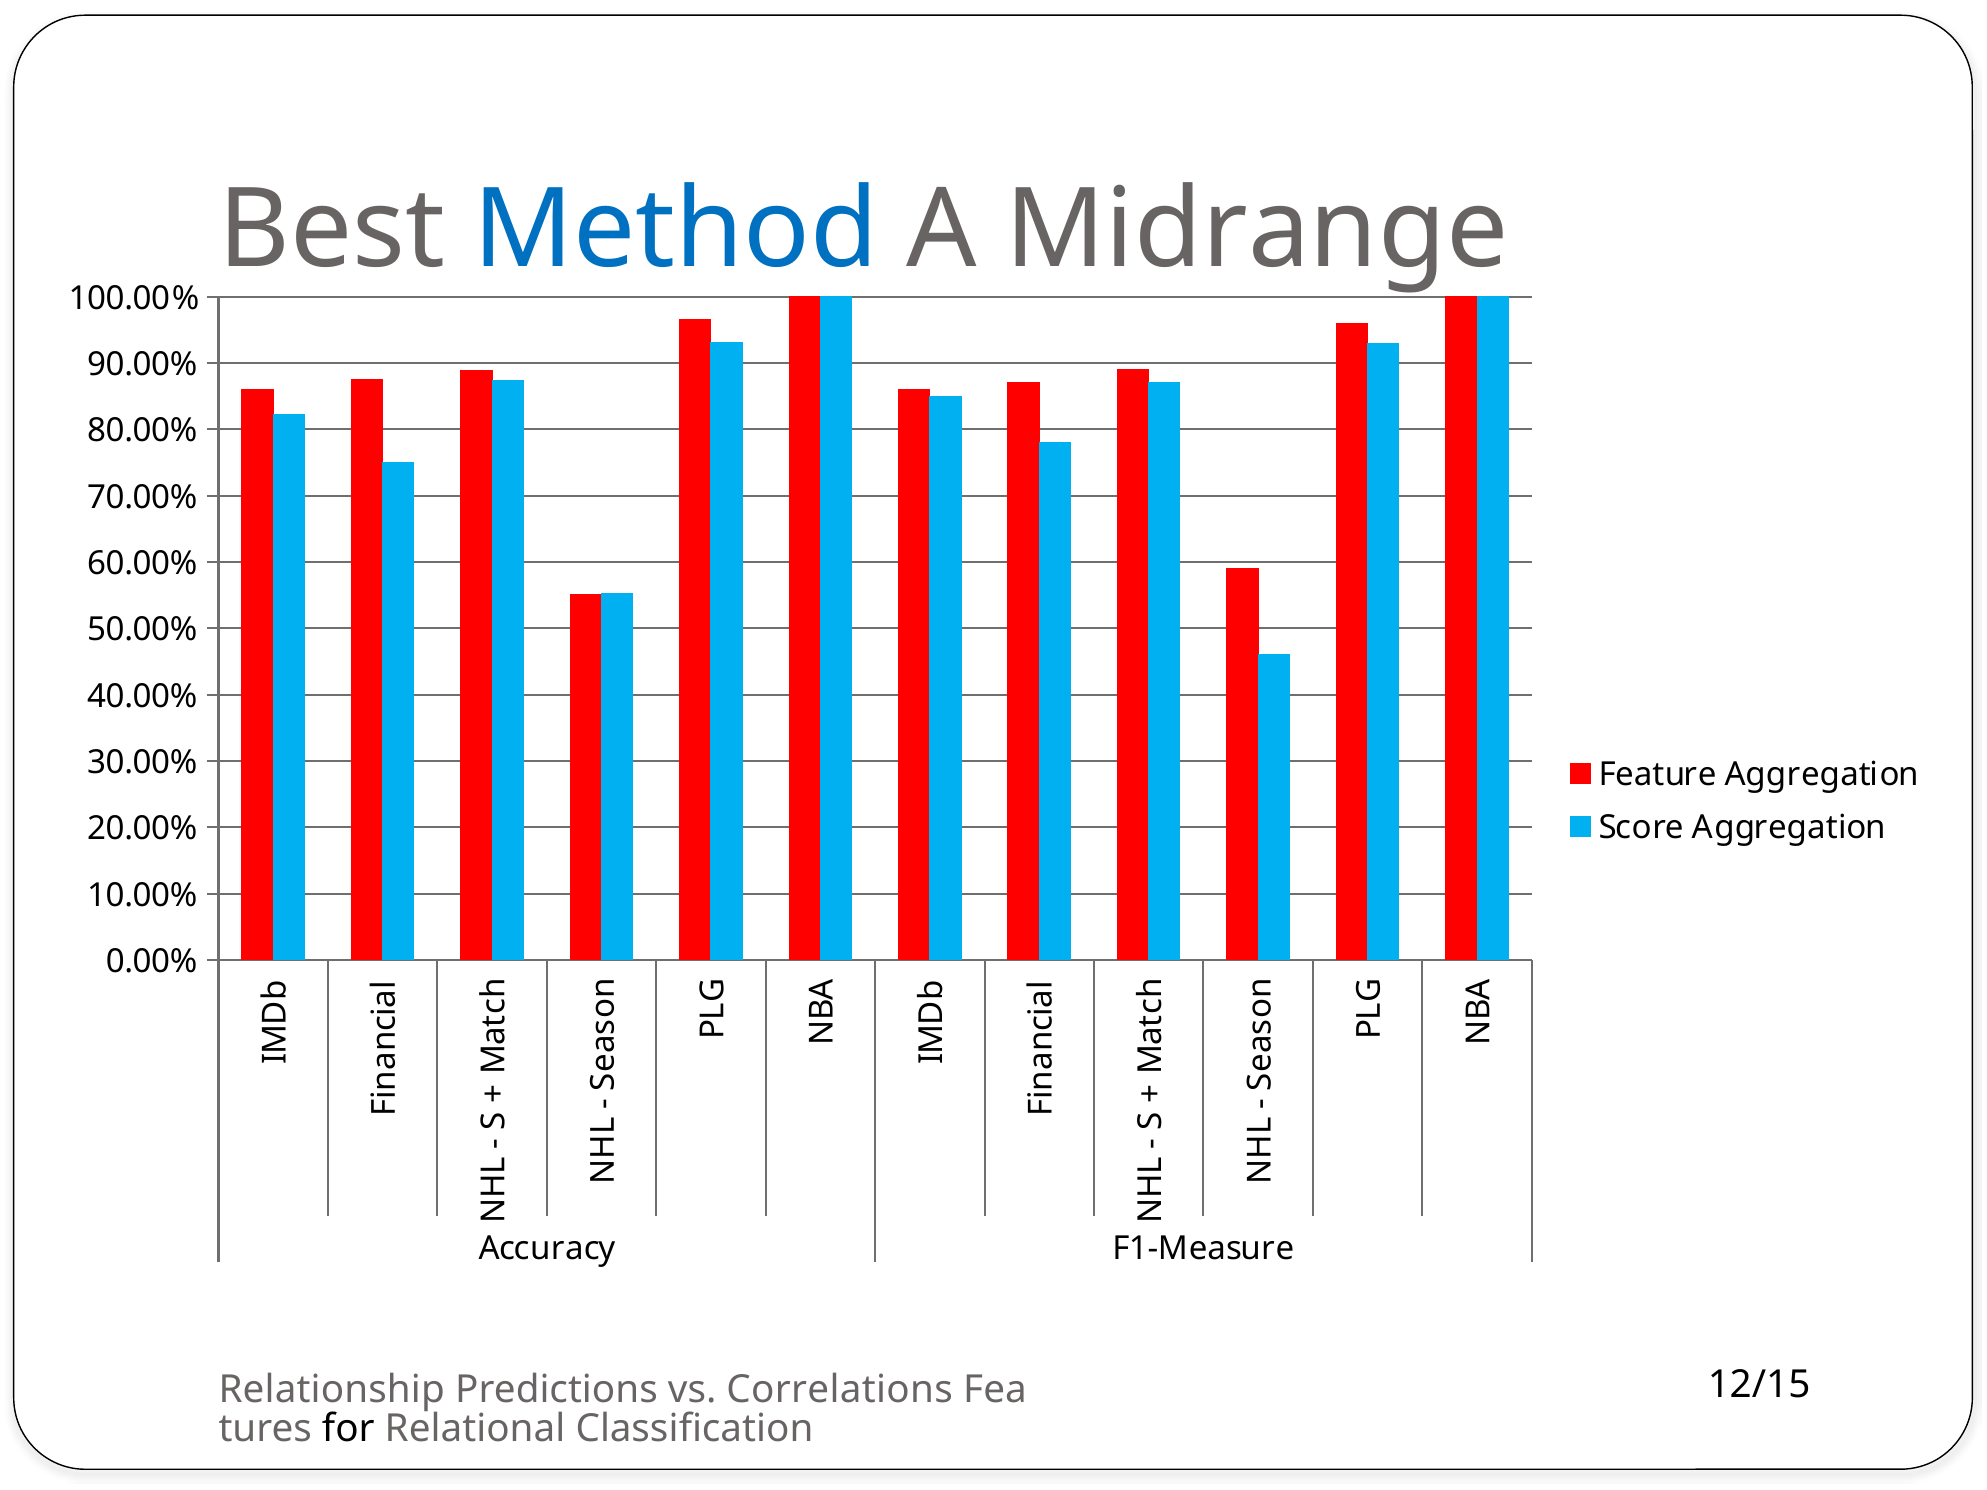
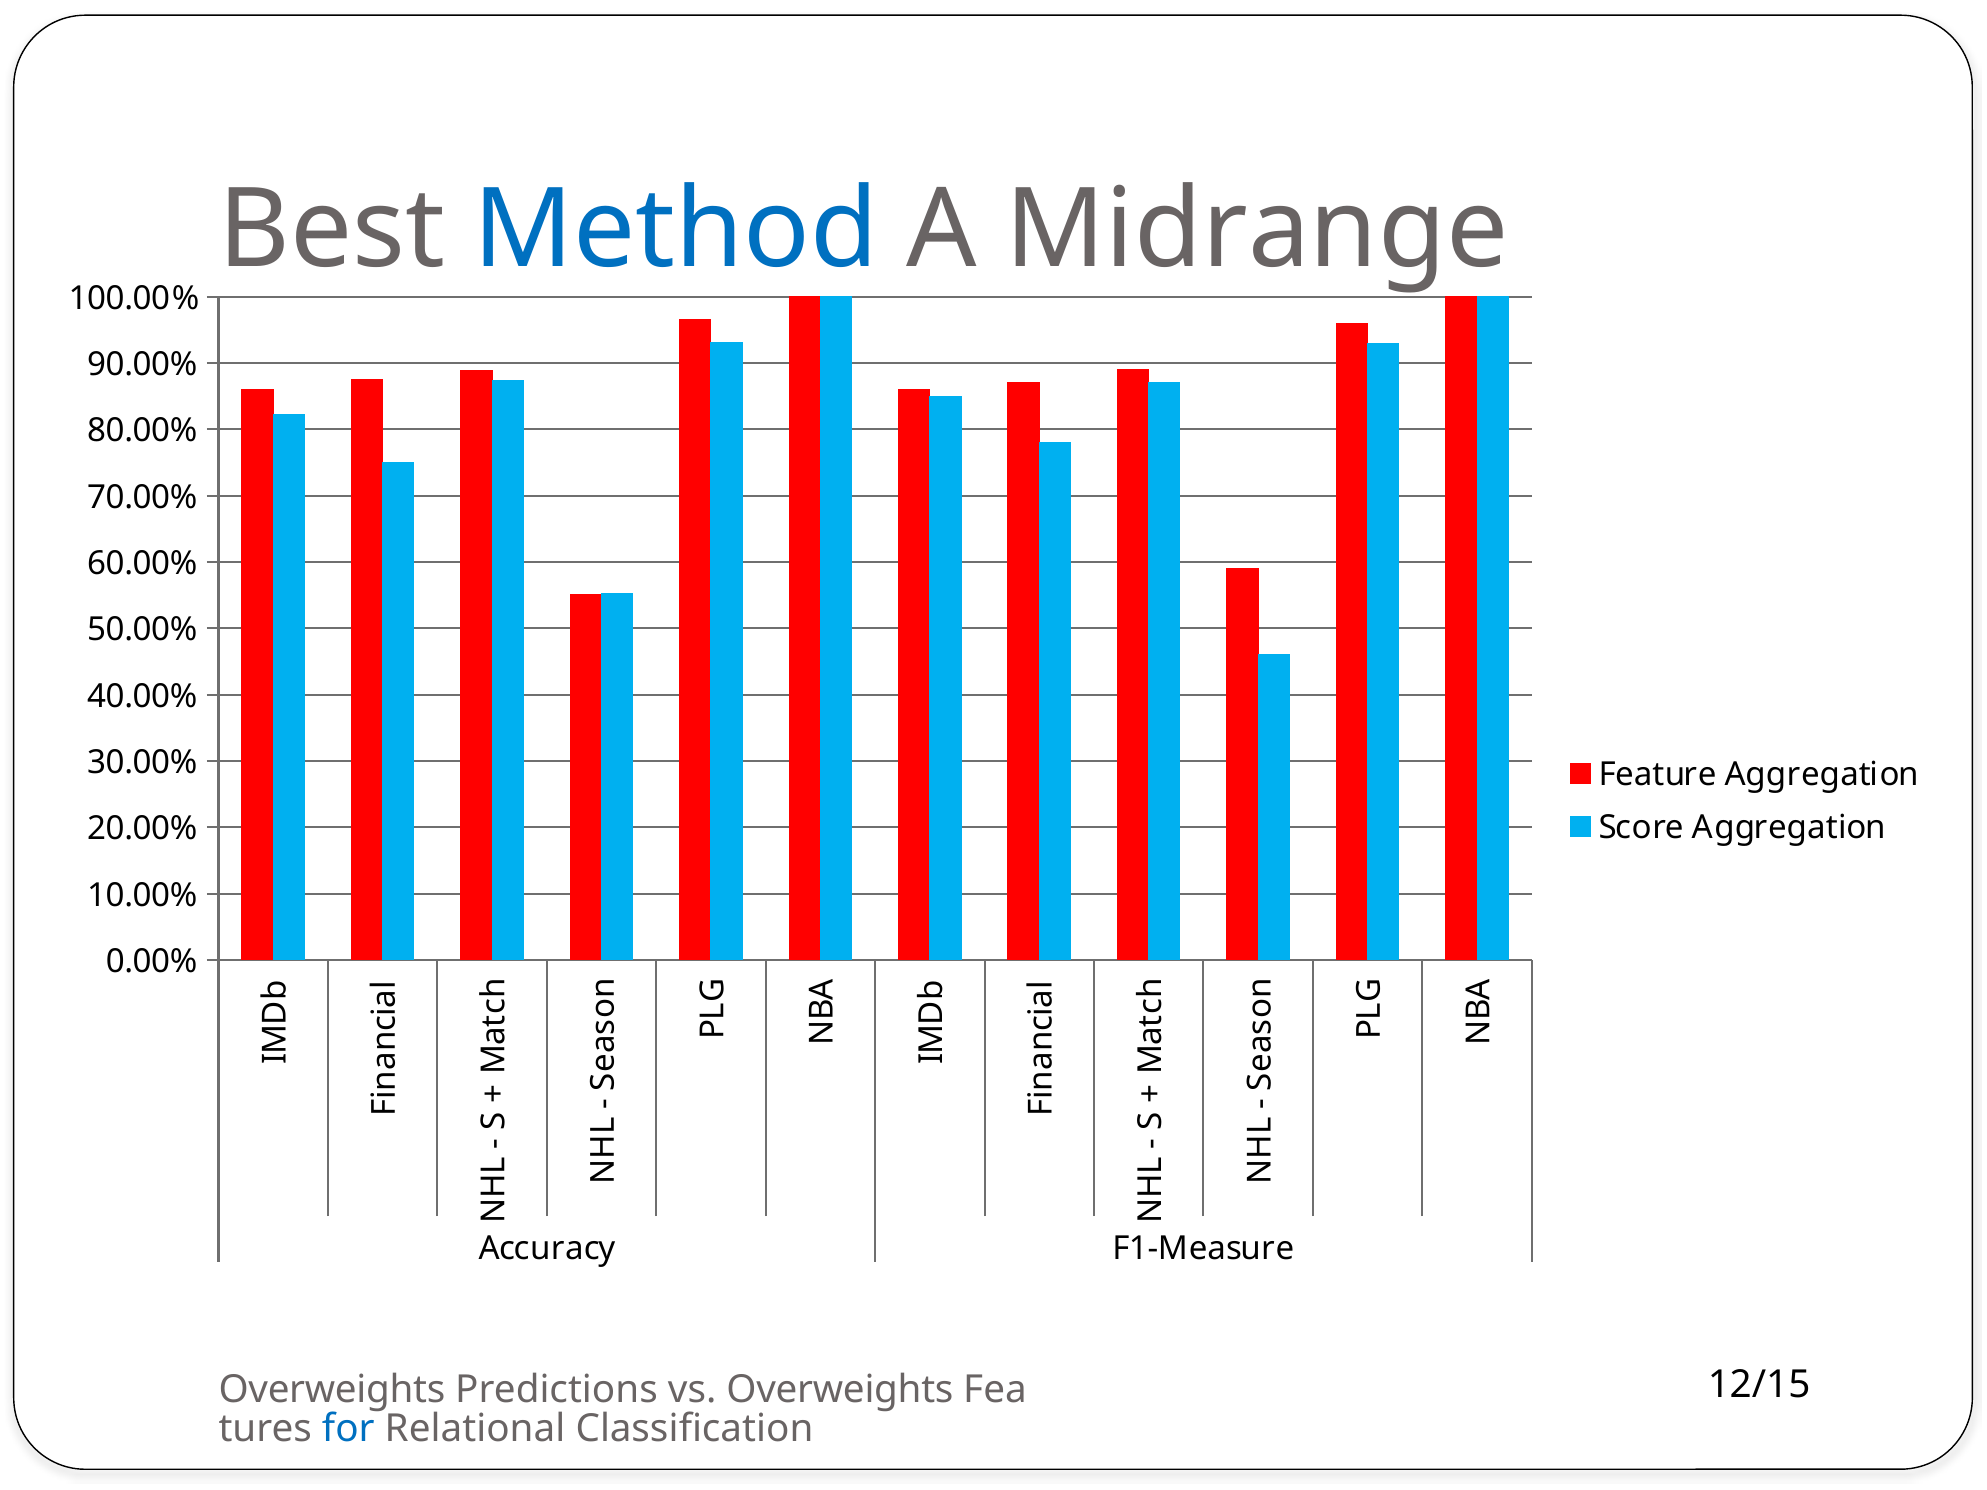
Relationship: Relationship -> Overweights (332, 1390)
vs Correlations: Correlations -> Overweights (840, 1390)
for colour: black -> blue (348, 1429)
